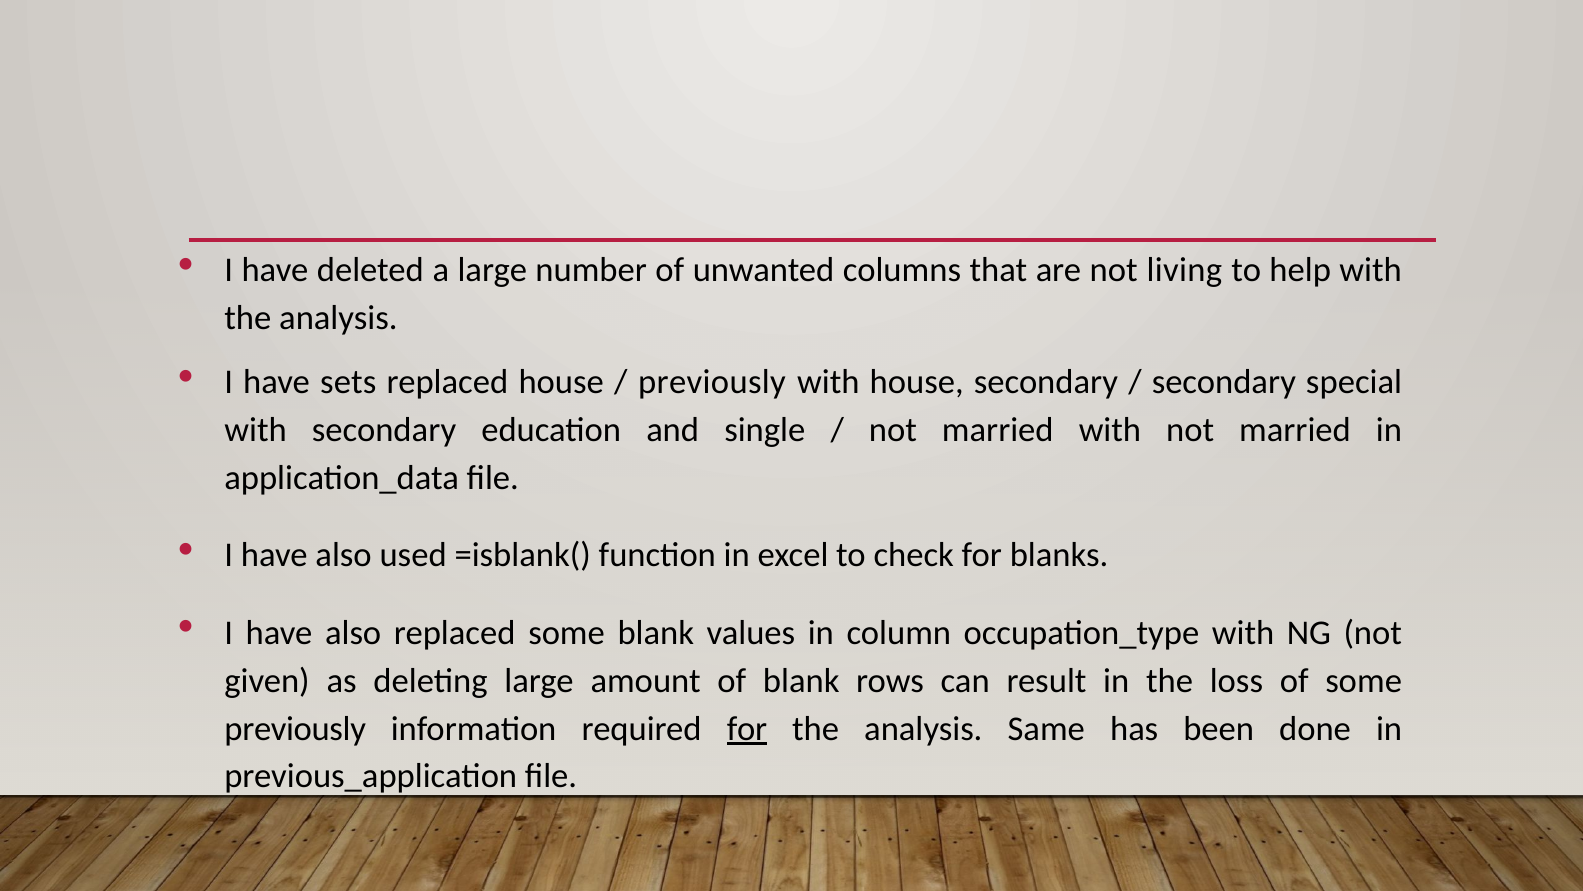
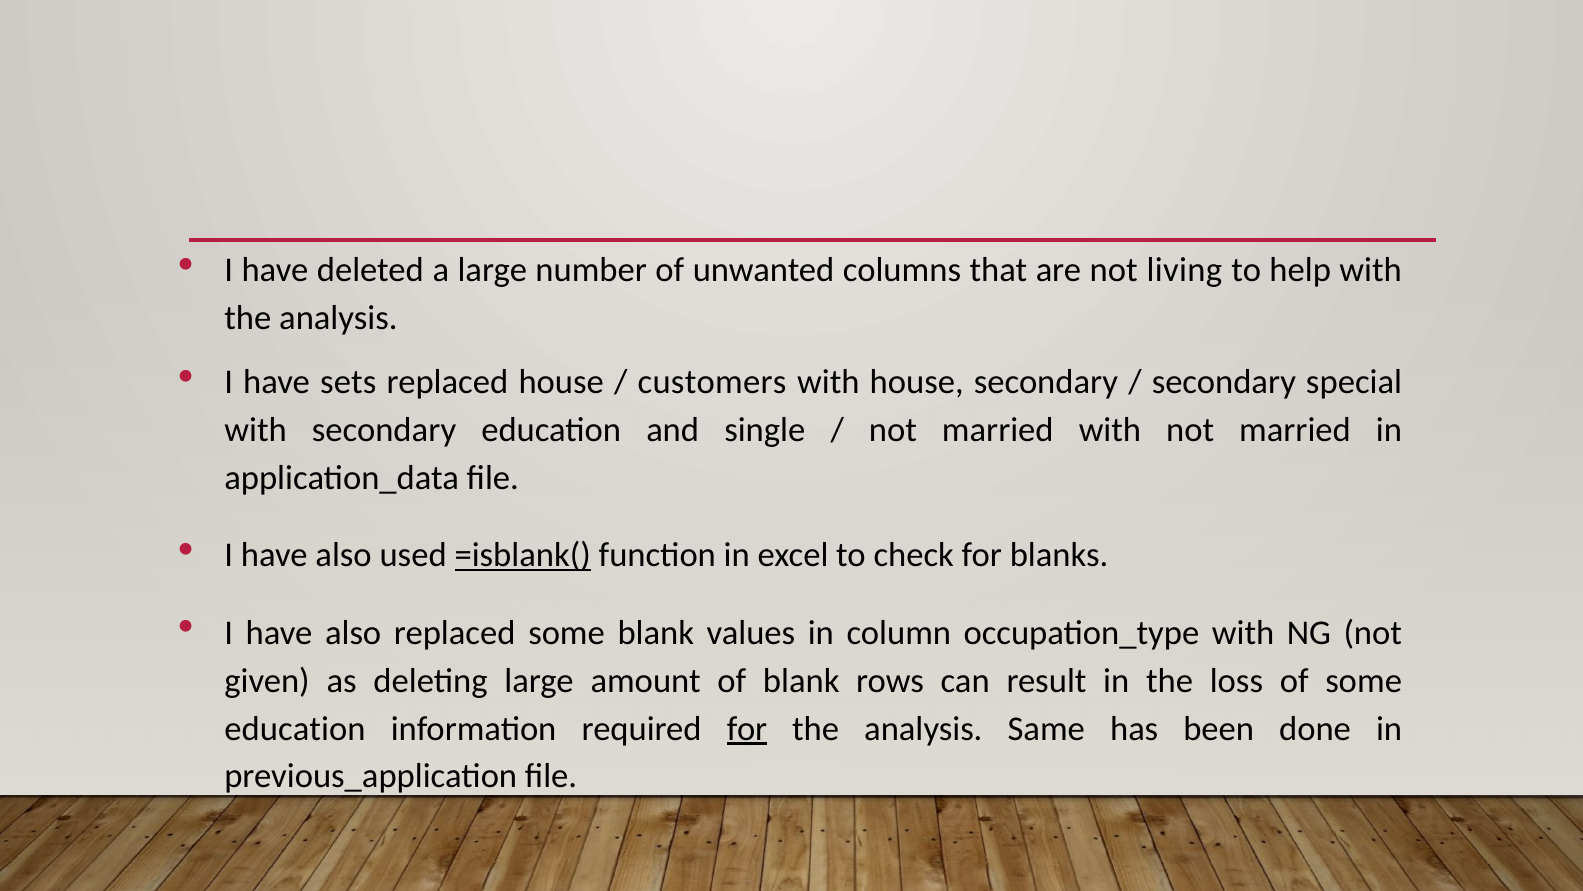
previously: previously -> customers (712, 382)
=isblank( underline: none -> present (523, 555)
previously: previously -> education (295, 728)
